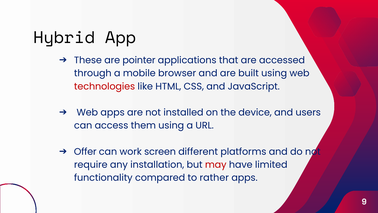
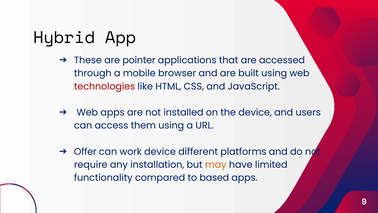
work screen: screen -> device (160, 151)
may colour: red -> orange (216, 164)
rather: rather -> based (214, 178)
